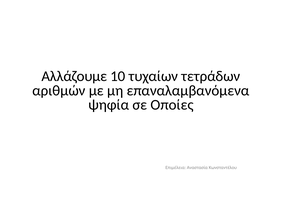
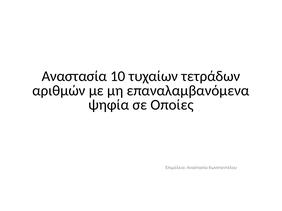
Αλλάζουμε: Αλλάζουμε -> Αναστασία (74, 76)
